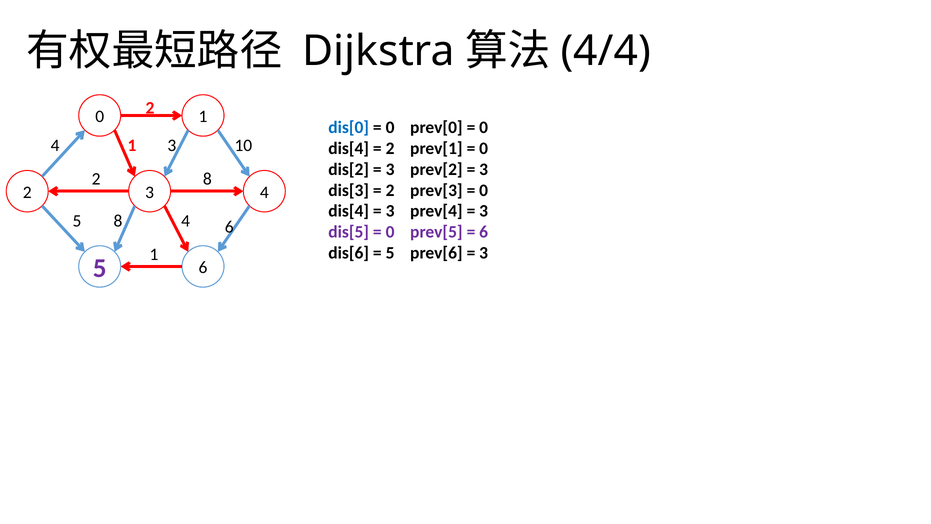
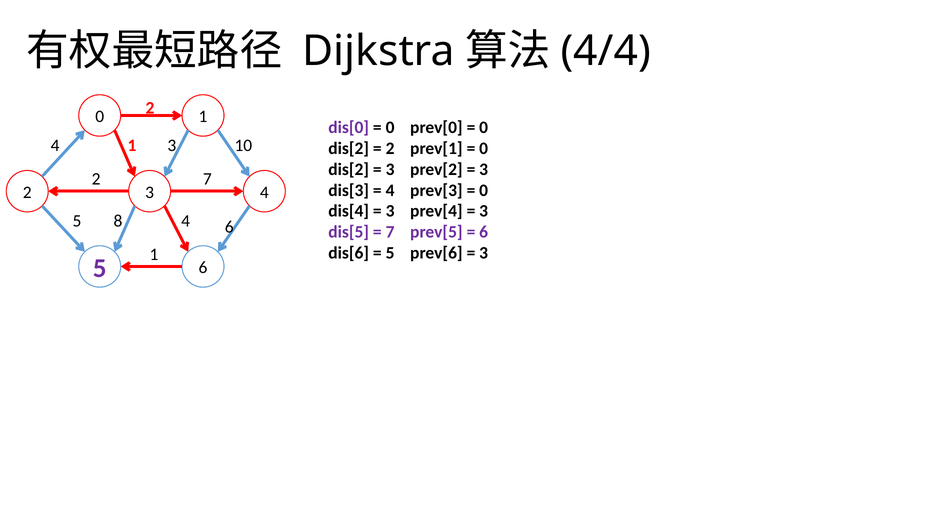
dis[0 colour: blue -> purple (349, 127)
dis[4: dis[4 -> dis[2 (349, 148)
2 8: 8 -> 7 (207, 179)
2: 2 -> 4 (390, 190)
0: 0 -> 7 (390, 232)
